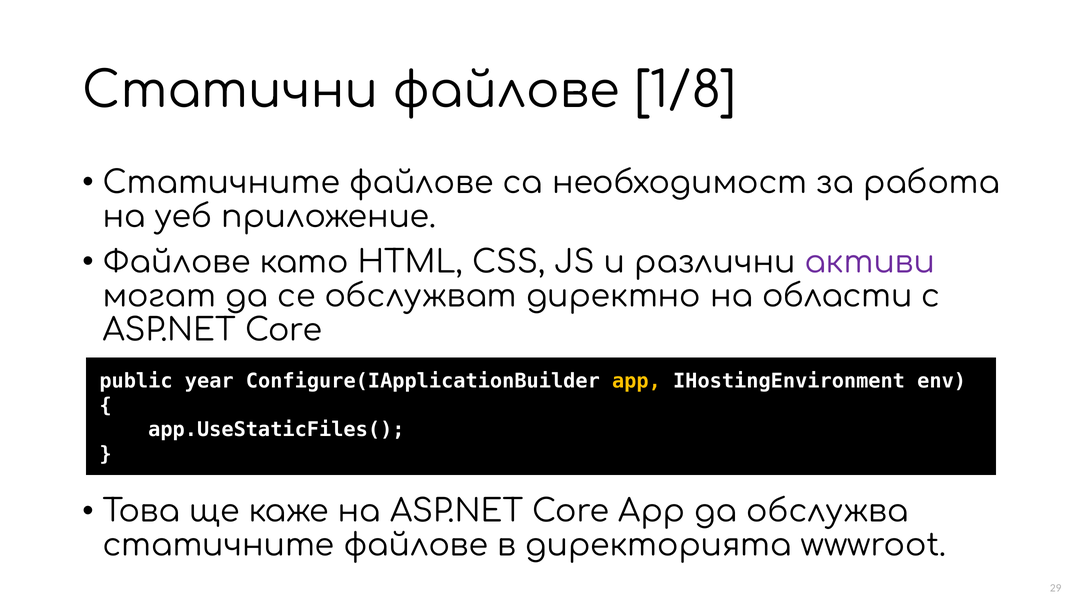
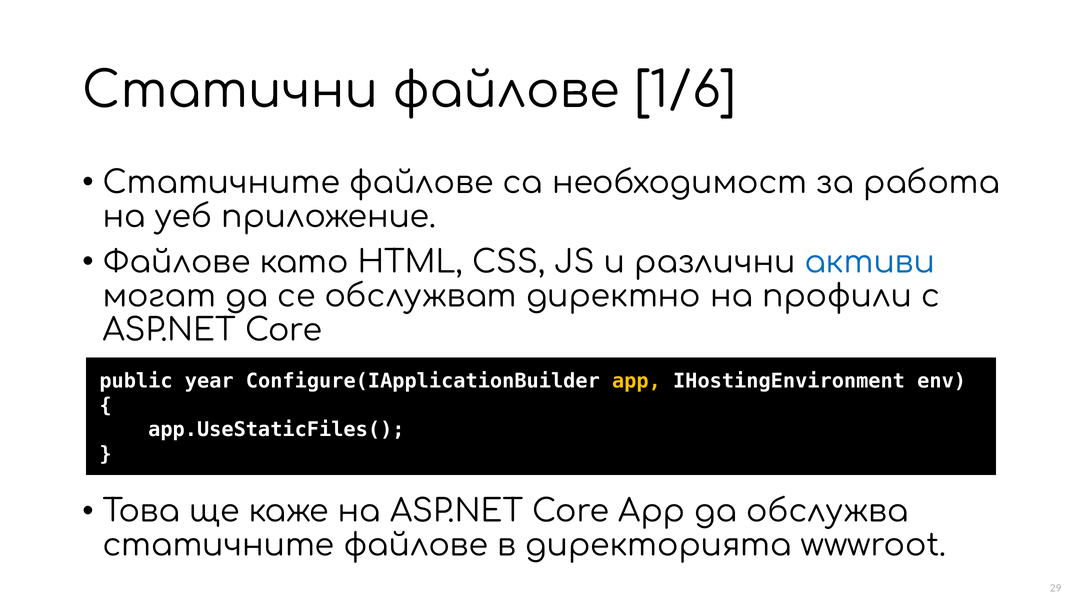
1/8: 1/8 -> 1/6 (685, 91)
активи colour: purple -> blue (870, 262)
области: области -> профили (837, 296)
